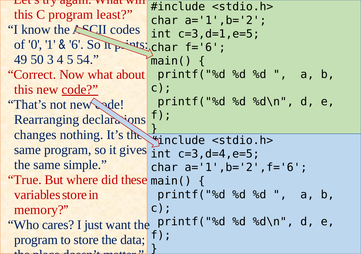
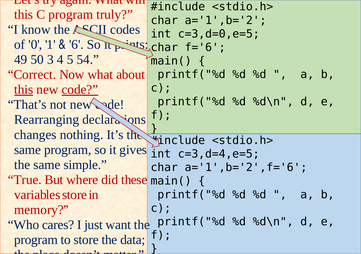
least: least -> truly (115, 14)
c=3,d=1,e=5: c=3,d=1,e=5 -> c=3,d=0,e=5 (219, 34)
this underline: none -> present (24, 90)
